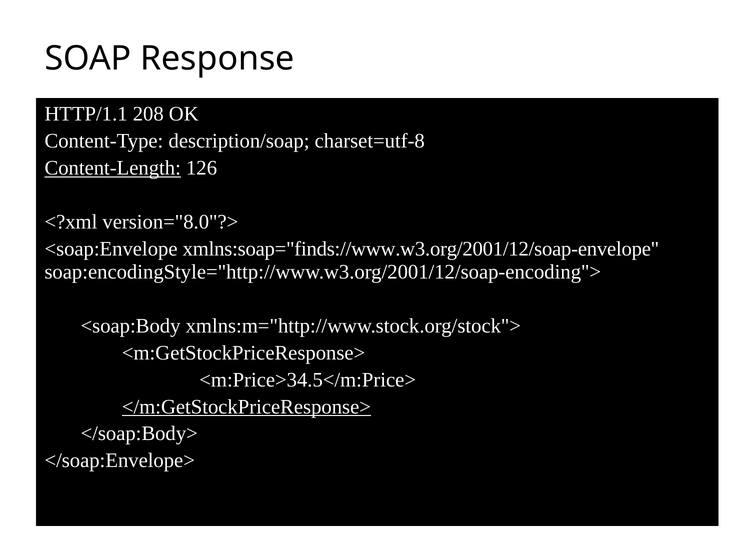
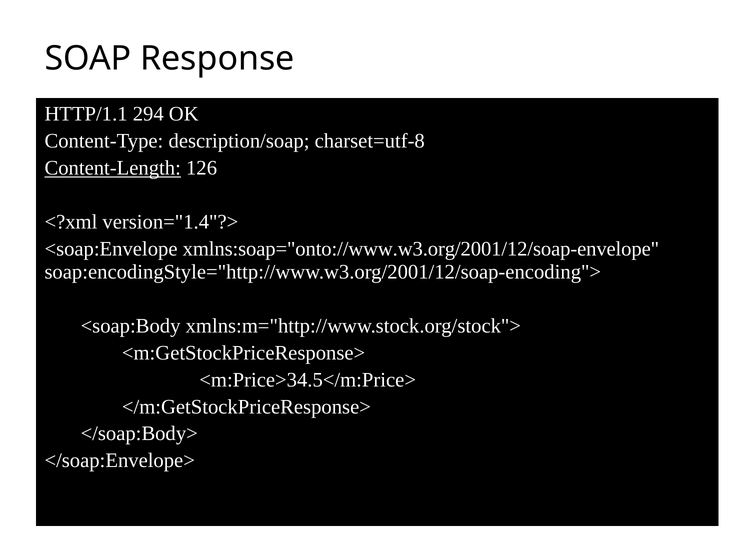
208: 208 -> 294 (148, 114)
version="8.0"?>: version="8.0"?> -> version="1.4"?> (170, 222)
xmlns:soap="finds://www.w3.org/2001/12/soap-envelope: xmlns:soap="finds://www.w3.org/2001/12/soap-envelope -> xmlns:soap="onto://www.w3.org/2001/12/soap-envelope (421, 249)
</m:GetStockPriceResponse> underline: present -> none (246, 407)
